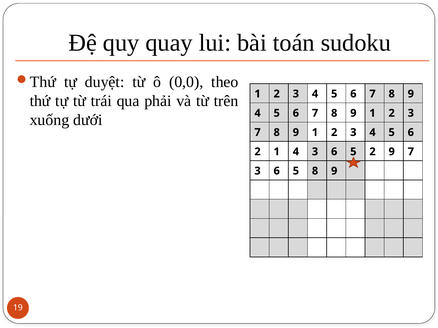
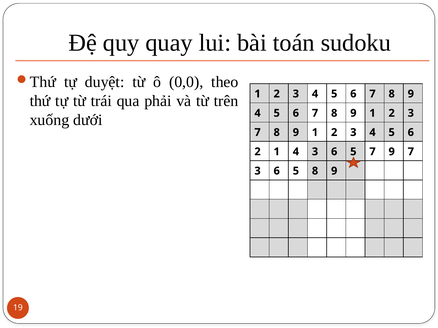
2: 2 -> 7 (373, 152)
